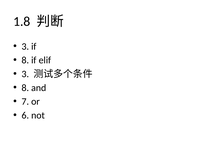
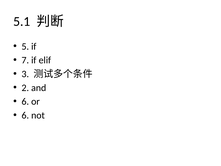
1.8: 1.8 -> 5.1 (22, 21)
3: 3 -> 5 (25, 46)
8: 8 -> 7 (25, 60)
8: 8 -> 2 (25, 88)
7: 7 -> 6 (25, 101)
